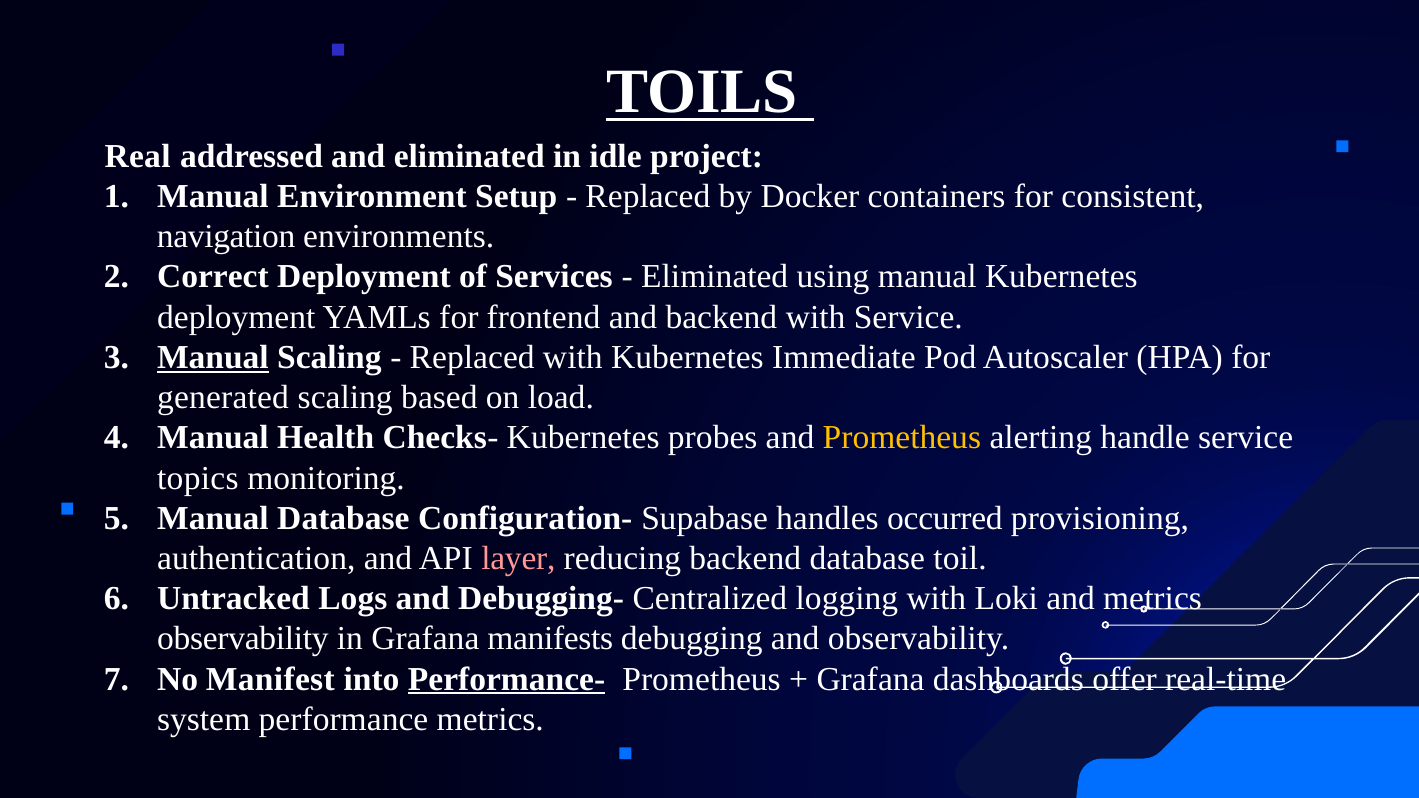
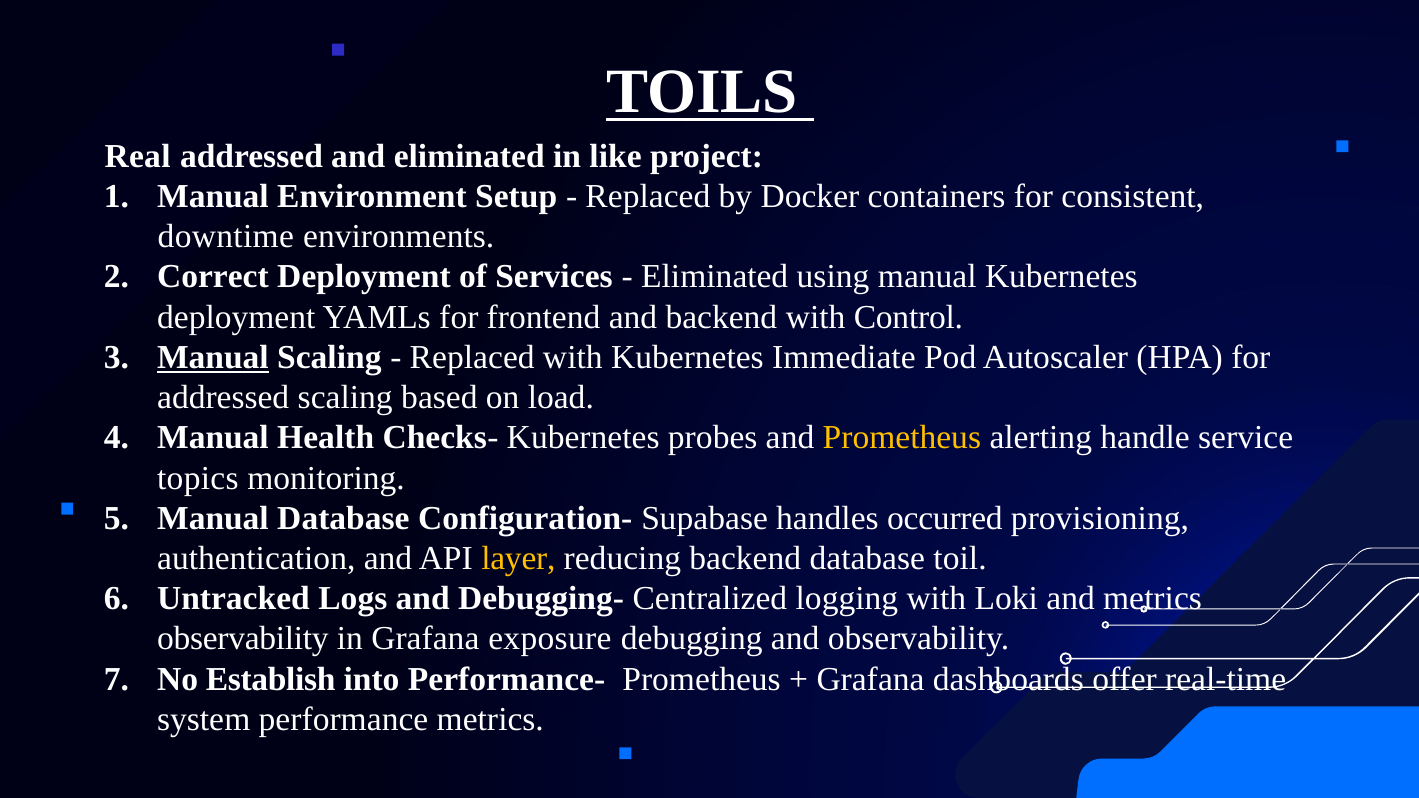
idle: idle -> like (616, 156)
navigation: navigation -> downtime (226, 237)
with Service: Service -> Control (908, 317)
generated: generated -> addressed (223, 398)
layer colour: pink -> yellow (518, 559)
manifests: manifests -> exposure (550, 639)
Manifest: Manifest -> Establish (271, 679)
Performance- underline: present -> none (507, 679)
